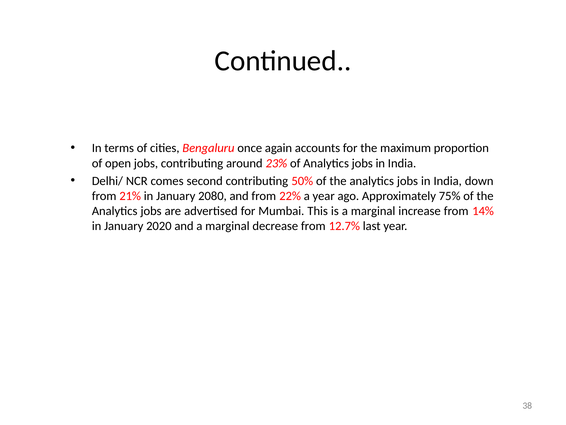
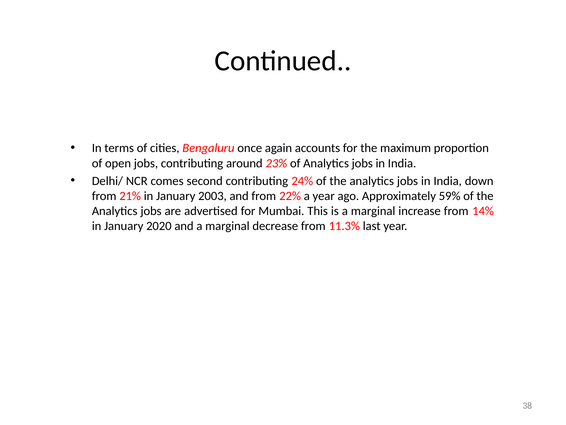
50%: 50% -> 24% (302, 181)
2080: 2080 -> 2003 (212, 196)
75%: 75% -> 59% (450, 196)
12.7%: 12.7% -> 11.3% (344, 226)
